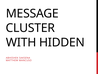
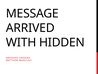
CLUSTER: CLUSTER -> ARRIVED (30, 28)
